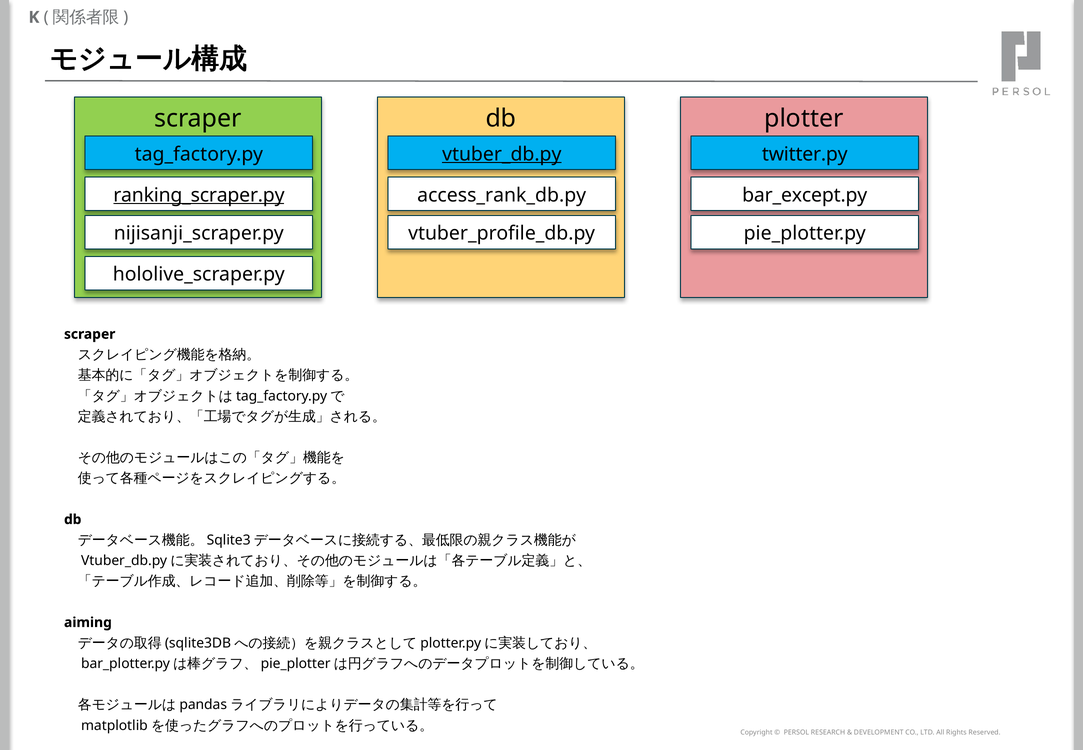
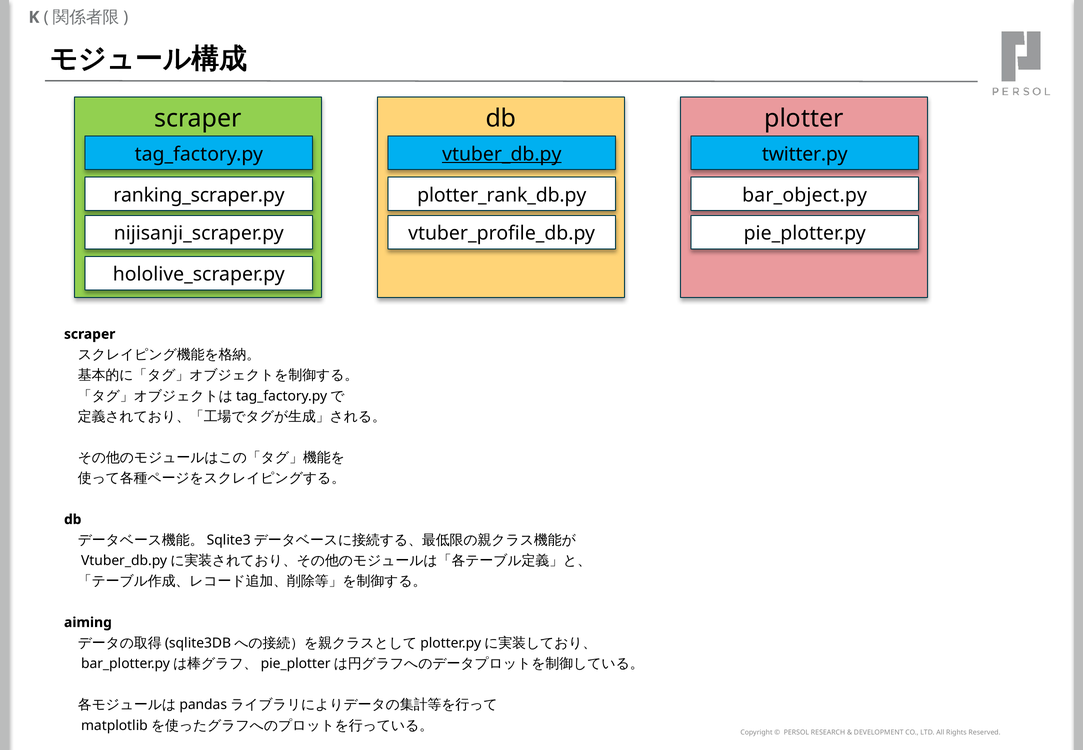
ranking_scraper.py underline: present -> none (199, 195)
access_rank_db.py: access_rank_db.py -> plotter_rank_db.py (502, 195)
bar_except.py: bar_except.py -> bar_object.py (805, 195)
